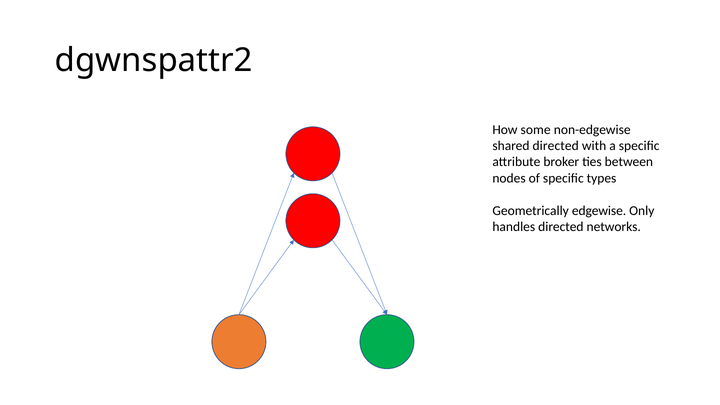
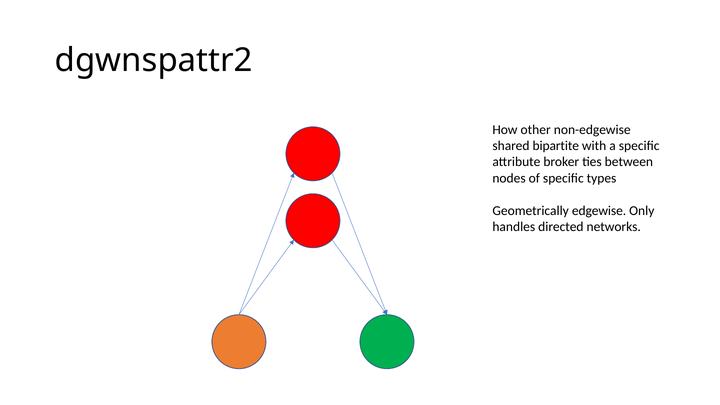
some: some -> other (536, 130)
shared directed: directed -> bipartite (556, 146)
